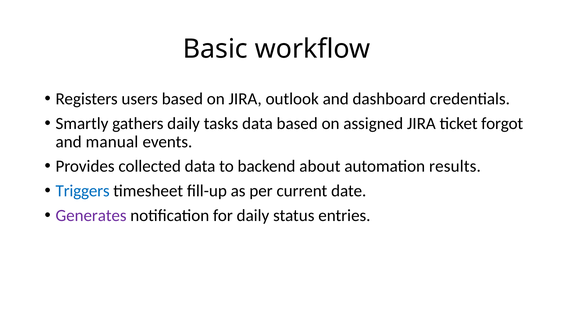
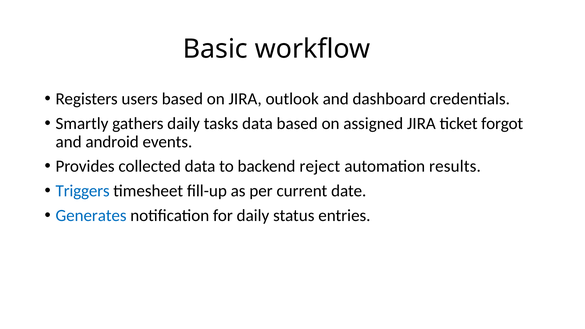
manual: manual -> android (112, 142)
about: about -> reject (320, 166)
Generates colour: purple -> blue (91, 215)
